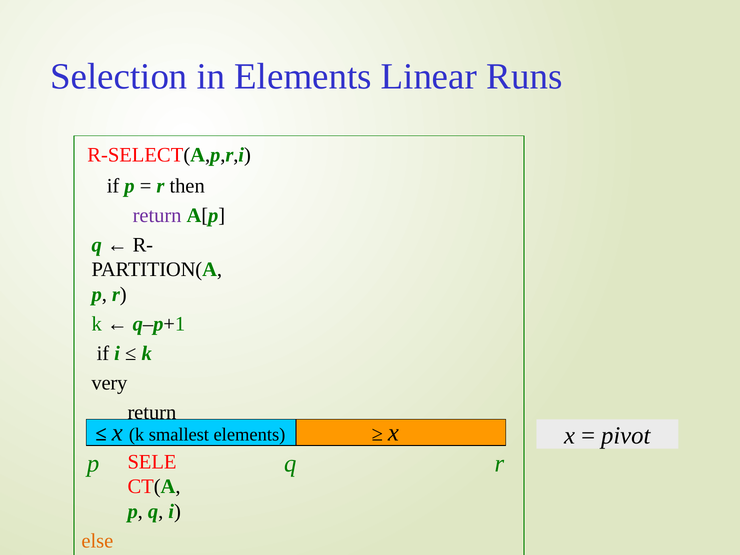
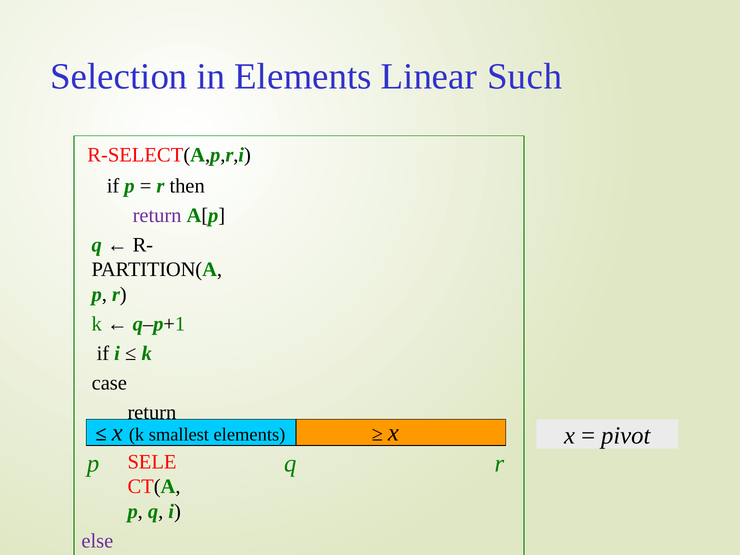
Runs: Runs -> Such (525, 76)
very: very -> case (109, 383)
else colour: orange -> purple (97, 541)
